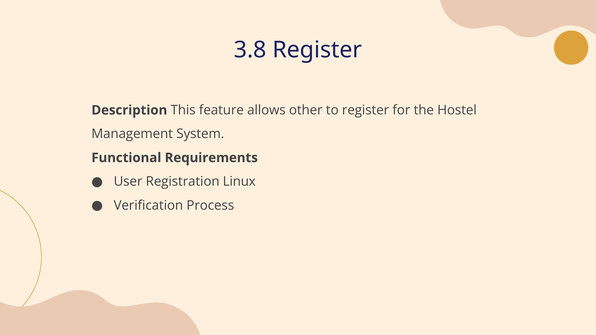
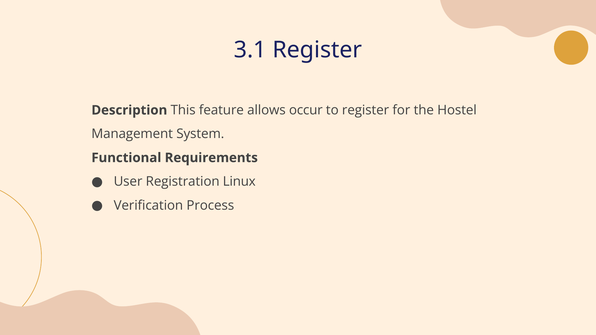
3.8: 3.8 -> 3.1 (250, 50)
other: other -> occur (306, 110)
